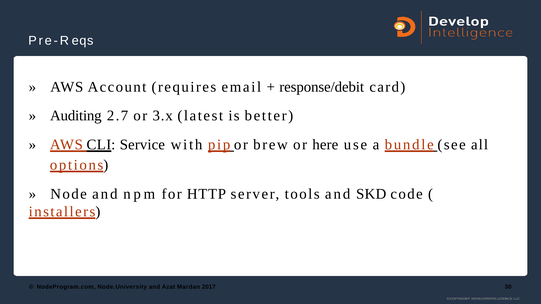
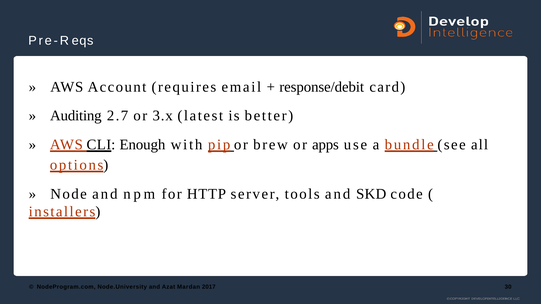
Service: Service -> Enough (142, 145)
here: here -> apps (325, 145)
